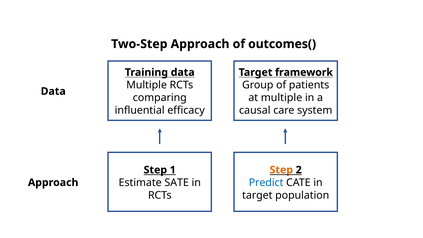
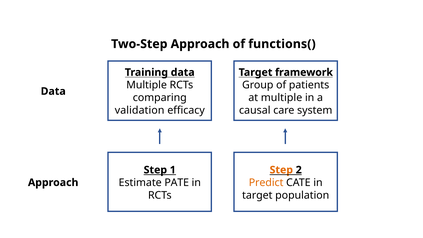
outcomes(: outcomes( -> functions( (282, 44)
influential: influential -> validation (140, 110)
SATE: SATE -> PATE (177, 183)
Predict colour: blue -> orange (266, 183)
